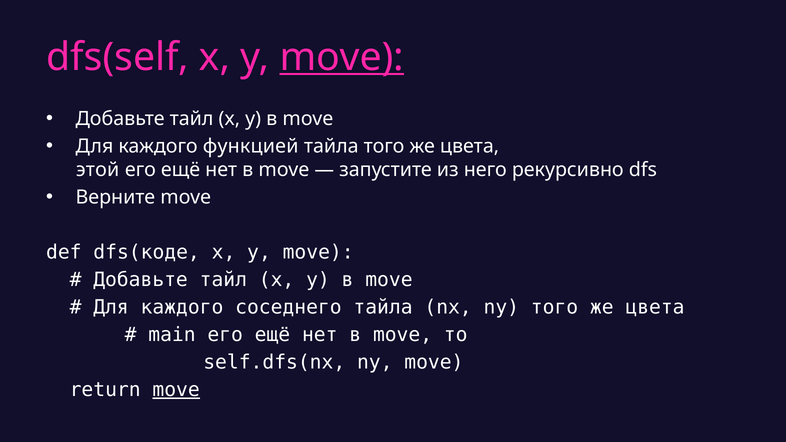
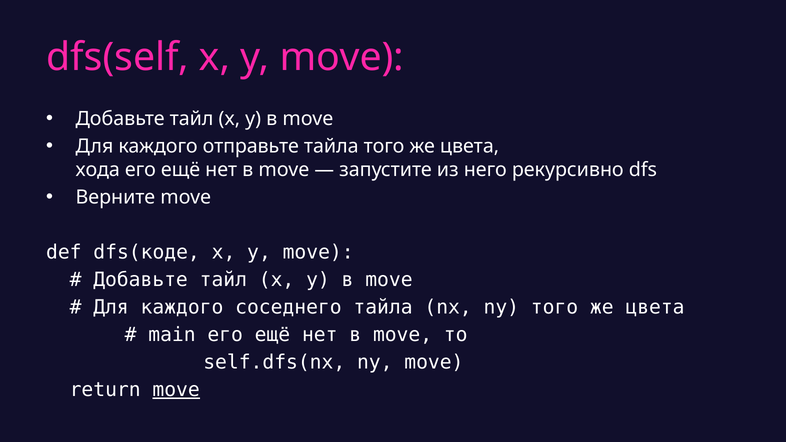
move underline: present -> none (342, 57)
функцией: функцией -> отправьте (251, 146)
этой: этой -> хода (98, 170)
